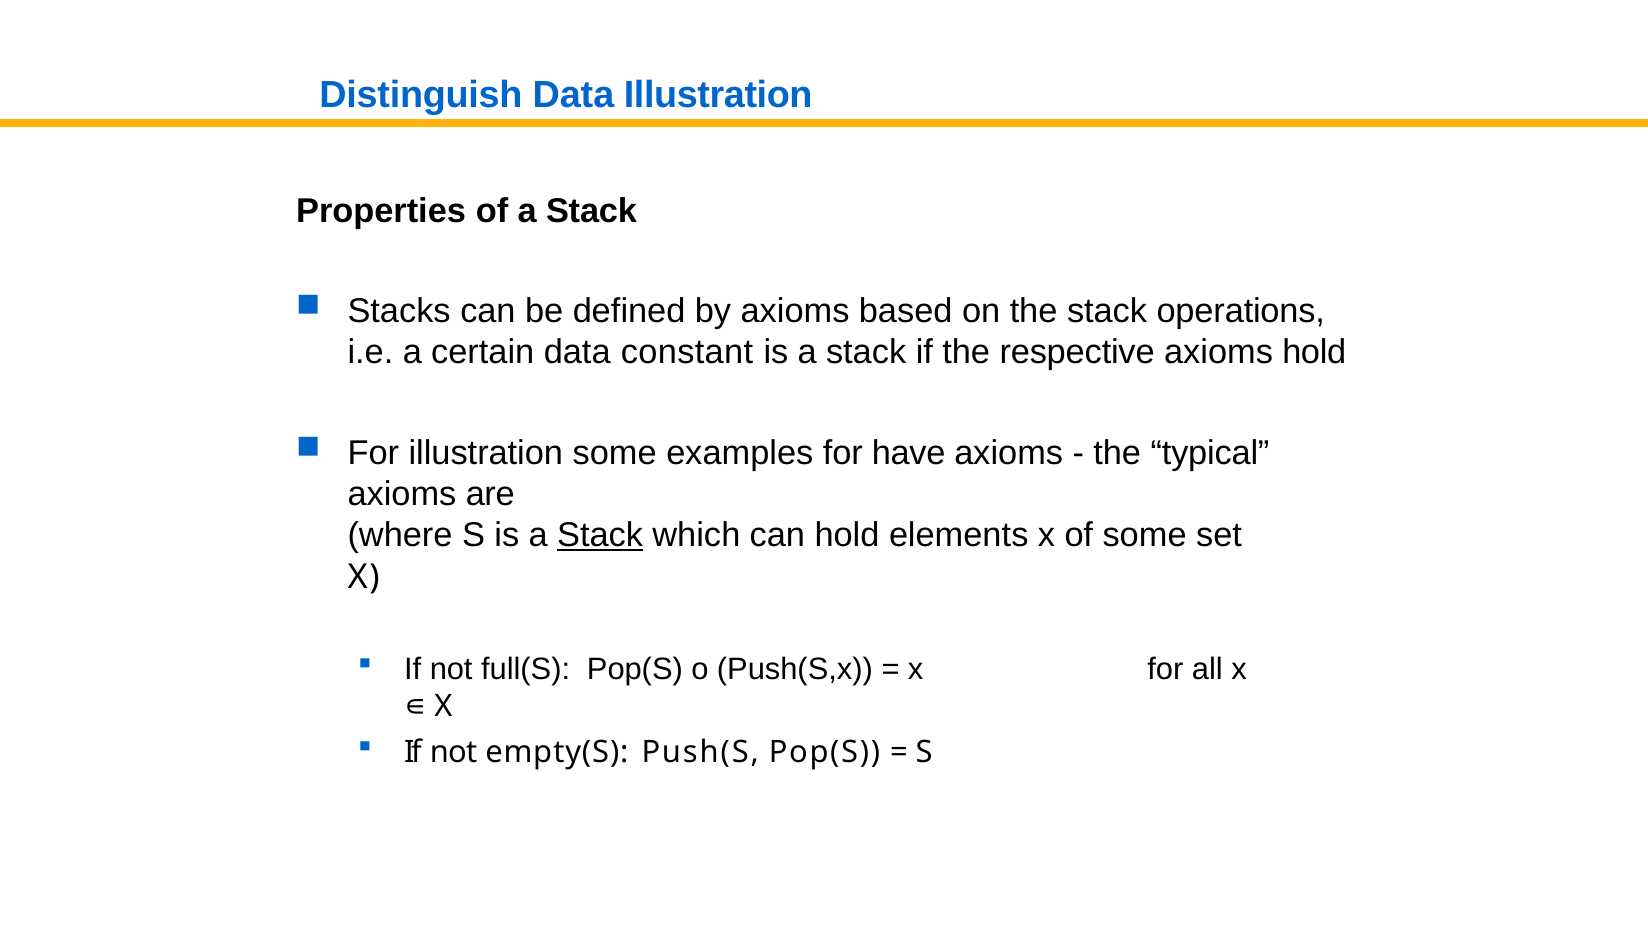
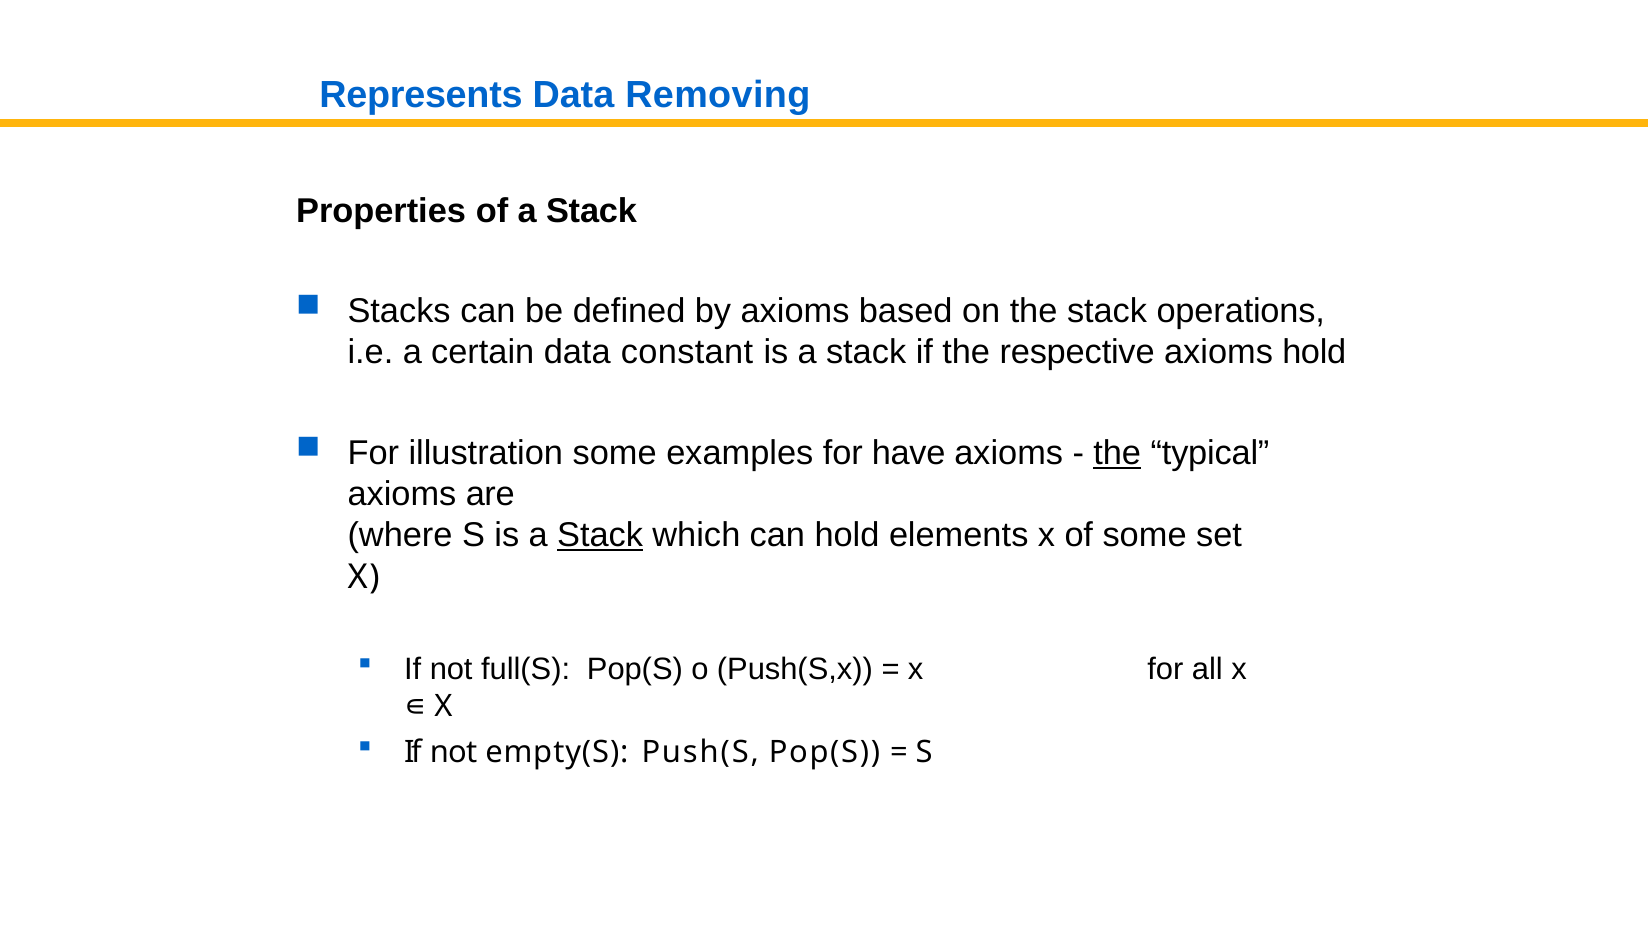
Distinguish: Distinguish -> Represents (421, 95)
Data Illustration: Illustration -> Removing (718, 95)
the underline: none -> present (1117, 453)
